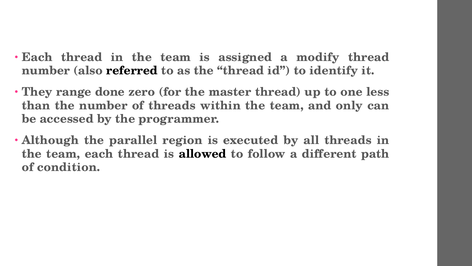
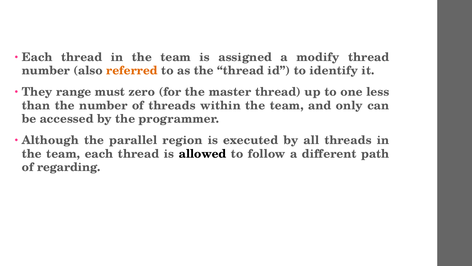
referred colour: black -> orange (132, 71)
done: done -> must (110, 92)
condition: condition -> regarding (69, 167)
